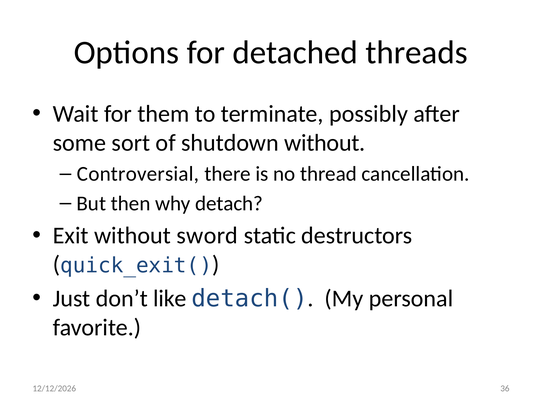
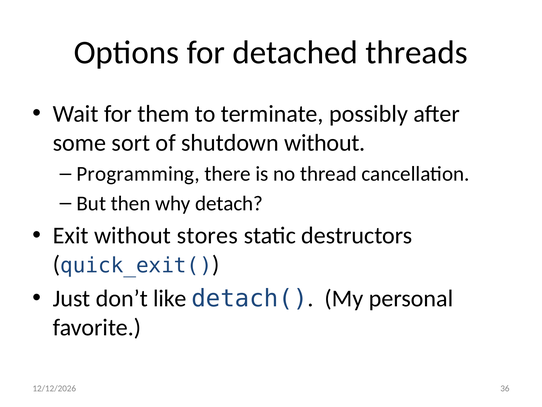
Controversial: Controversial -> Programming (138, 174)
sword: sword -> stores (207, 235)
